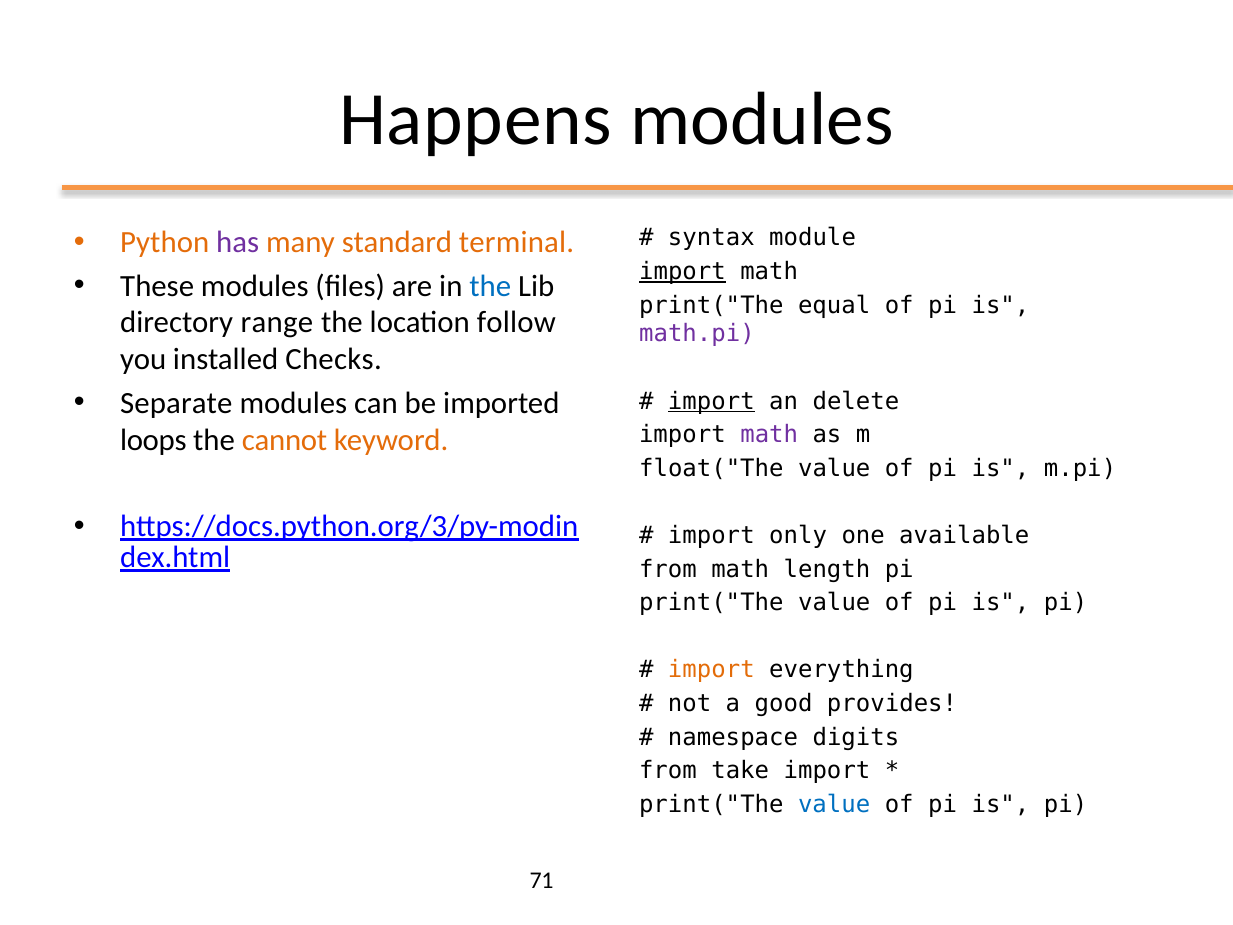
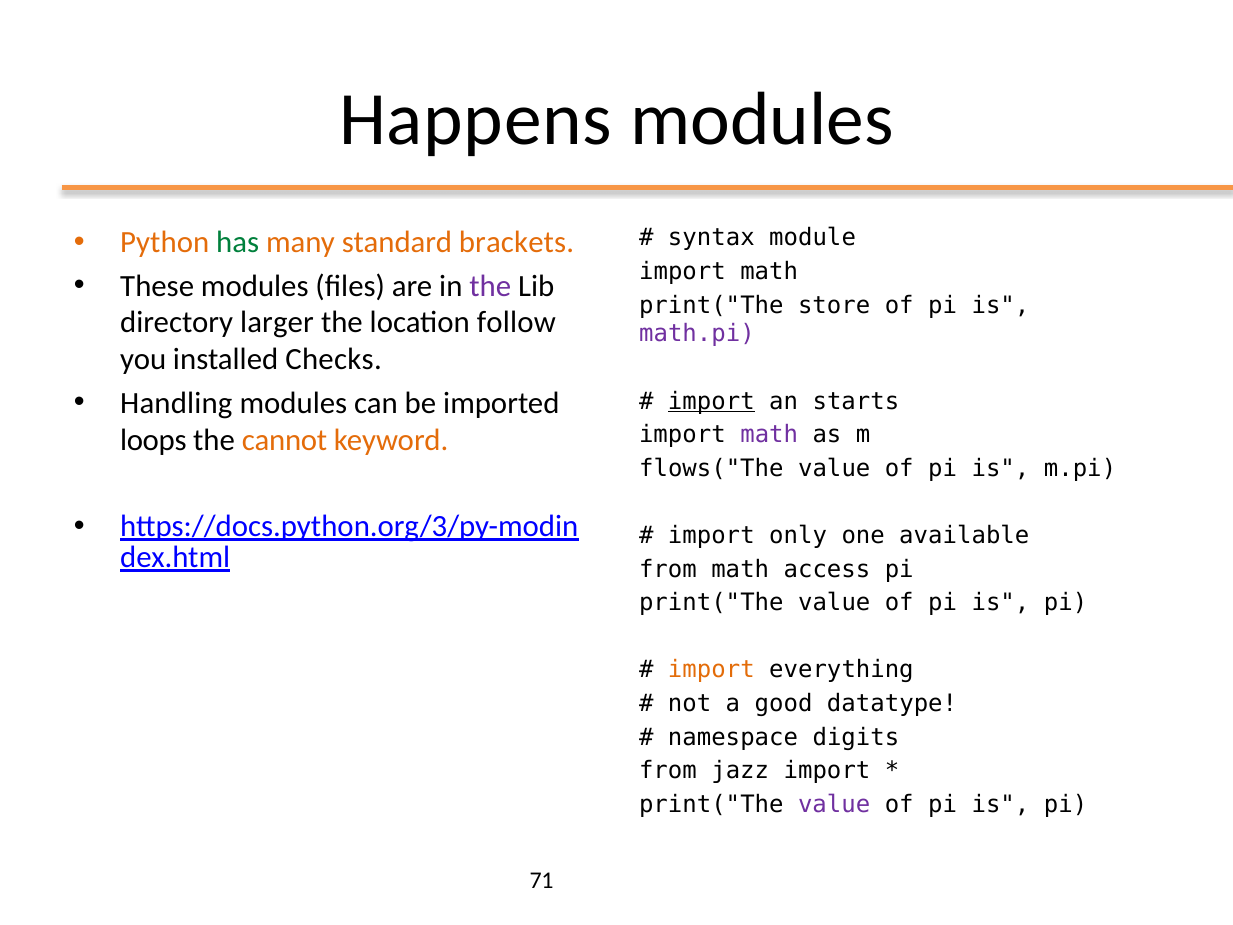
has colour: purple -> green (238, 243)
terminal: terminal -> brackets (517, 243)
import underline: present -> none (682, 272)
the colour: blue -> purple (490, 286)
equal: equal -> store (834, 305)
range: range -> larger (277, 323)
Separate: Separate -> Handling (176, 403)
delete: delete -> starts (856, 401)
float("The: float("The -> flows("The (711, 468)
length: length -> access (827, 569)
provides: provides -> datatype (892, 703)
take: take -> jazz (740, 771)
value colour: blue -> purple (834, 804)
